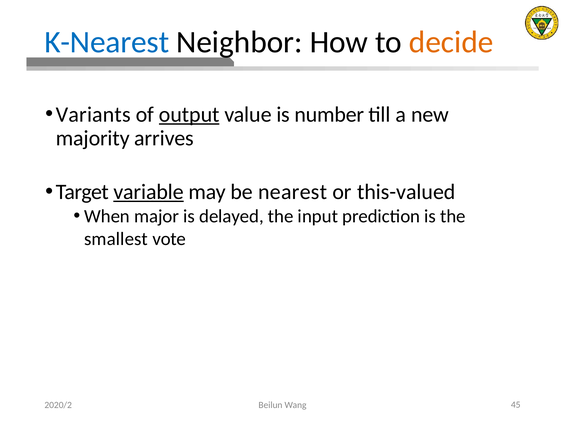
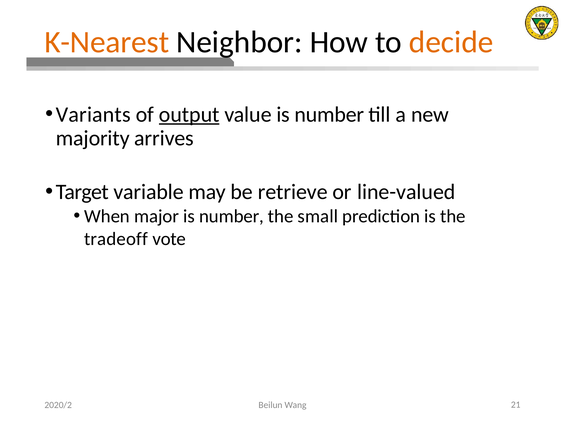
K-Nearest colour: blue -> orange (107, 42)
variable underline: present -> none (149, 192)
nearest: nearest -> retrieve (293, 192)
this-valued: this-valued -> line-valued (406, 192)
delayed: delayed -> number (232, 216)
input: input -> small (318, 216)
smallest: smallest -> tradeoff (116, 239)
45: 45 -> 21 (516, 405)
